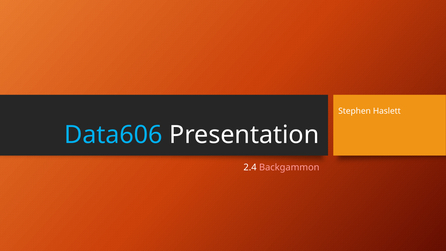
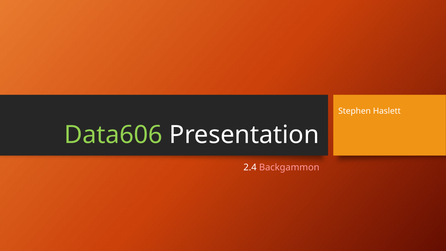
Data606 colour: light blue -> light green (113, 135)
